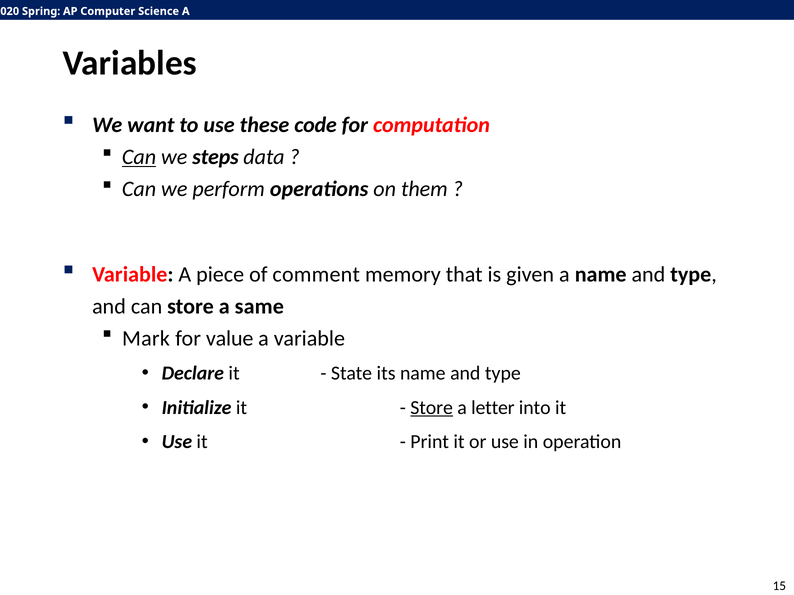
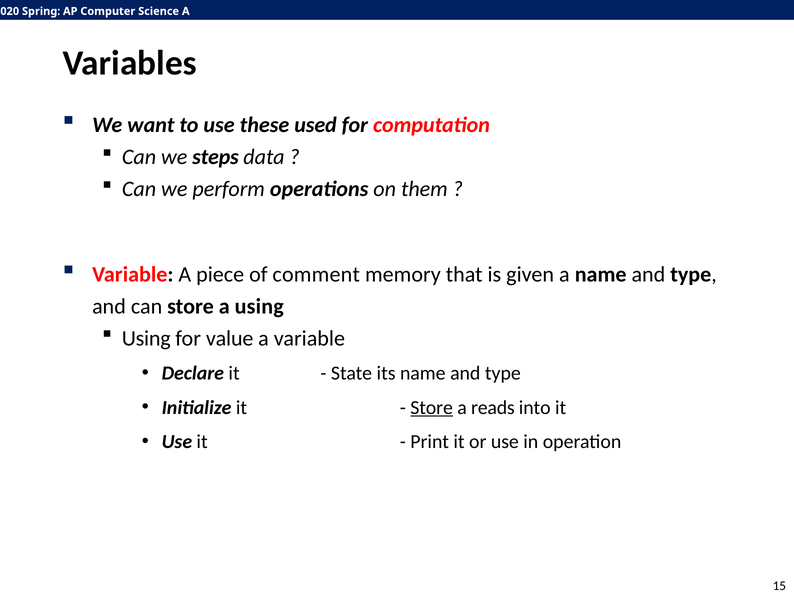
code: code -> used (316, 125)
Can underline: present -> none (139, 157)
a same: same -> using (259, 307)
Mark: Mark -> Using (146, 339)
letter: letter -> reads (493, 408)
